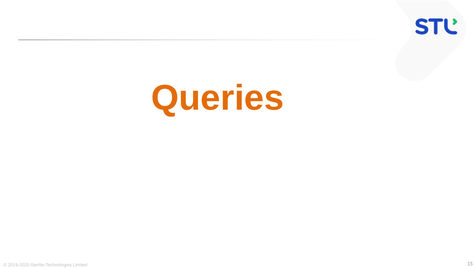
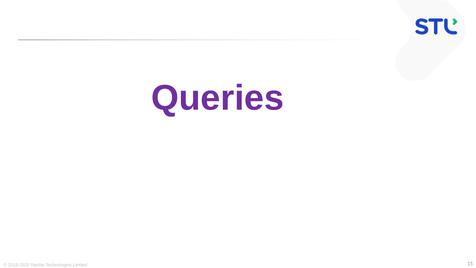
Queries colour: orange -> purple (218, 98)
